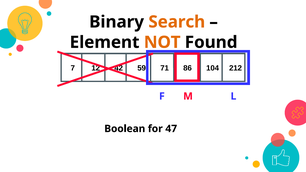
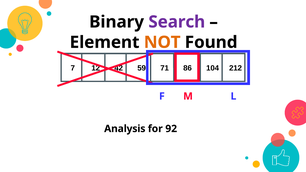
Search colour: orange -> purple (177, 22)
Boolean: Boolean -> Analysis (125, 129)
47: 47 -> 92 (171, 129)
